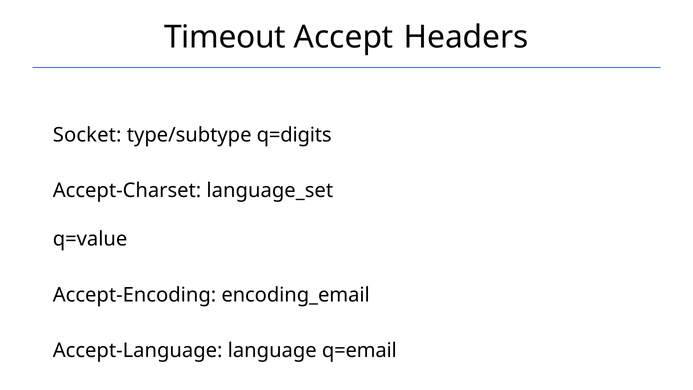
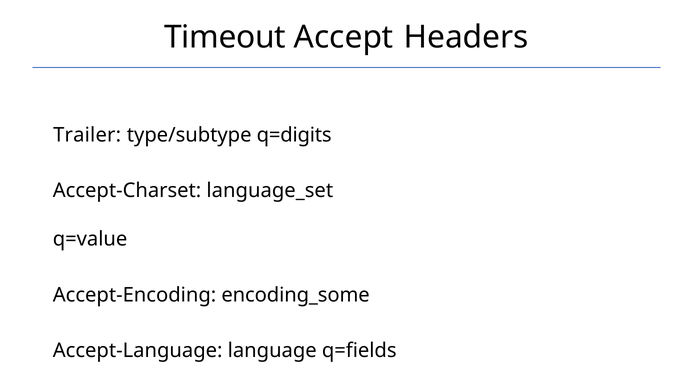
Socket: Socket -> Trailer (87, 135)
encoding_email: encoding_email -> encoding_some (296, 295)
q=email: q=email -> q=fields (359, 351)
